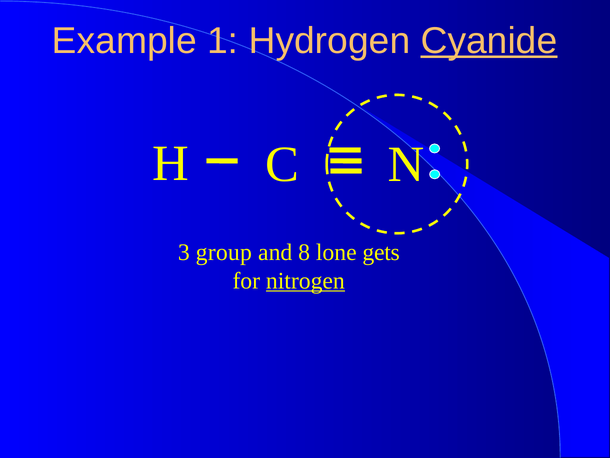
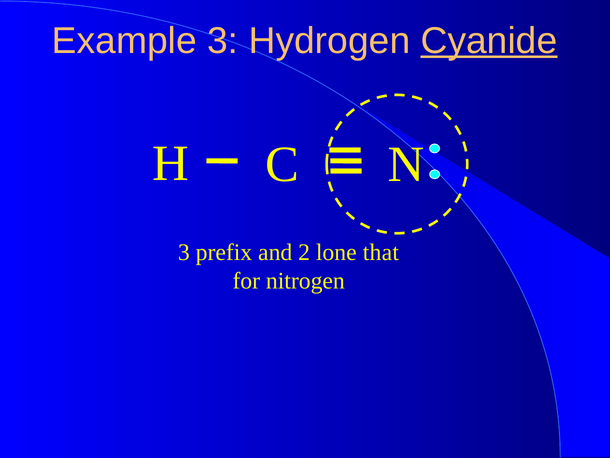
Example 1: 1 -> 3 (223, 41)
group: group -> prefix (224, 252)
8: 8 -> 2 (304, 252)
gets: gets -> that (381, 252)
nitrogen underline: present -> none (305, 280)
